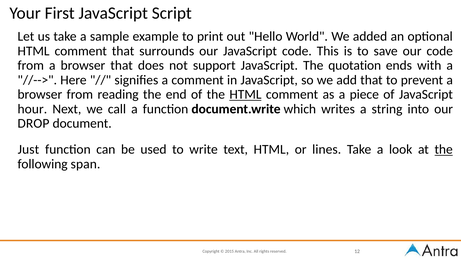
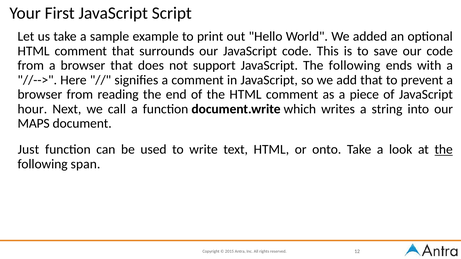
JavaScript The quotation: quotation -> following (355, 66)
HTML underline: present -> none (245, 95)
DROP: DROP -> MAPS (34, 124)
lines: lines -> onto (327, 150)
